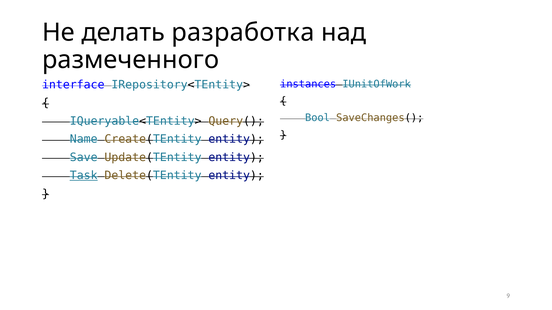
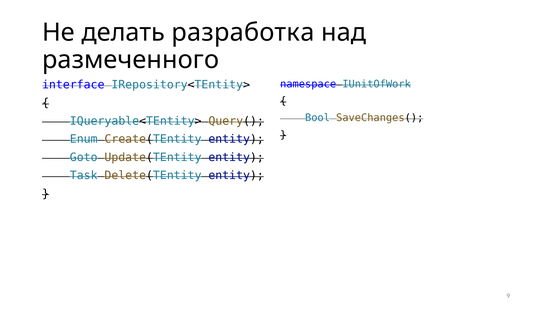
instances: instances -> namespace (308, 84)
Name: Name -> Enum (84, 139)
Save: Save -> Goto (84, 158)
Task underline: present -> none (84, 176)
